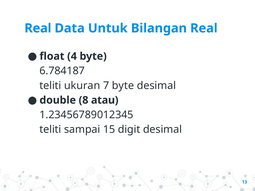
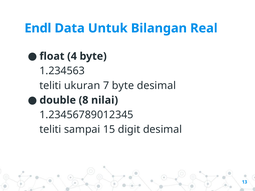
Real: Real -> Endl (38, 28)
6.784187: 6.784187 -> 1.234563 (62, 71)
atau: atau -> nilai (105, 100)
